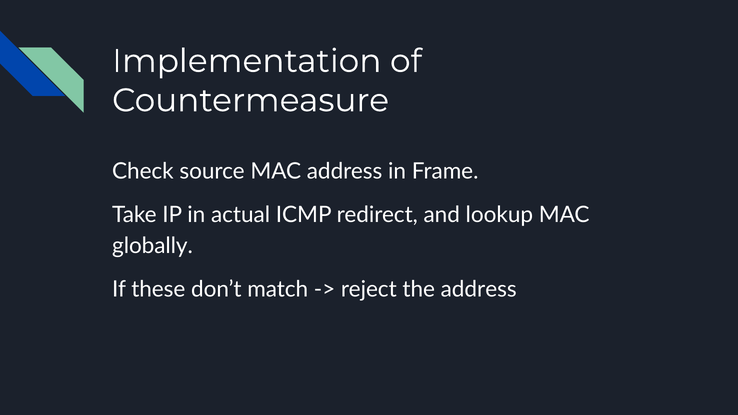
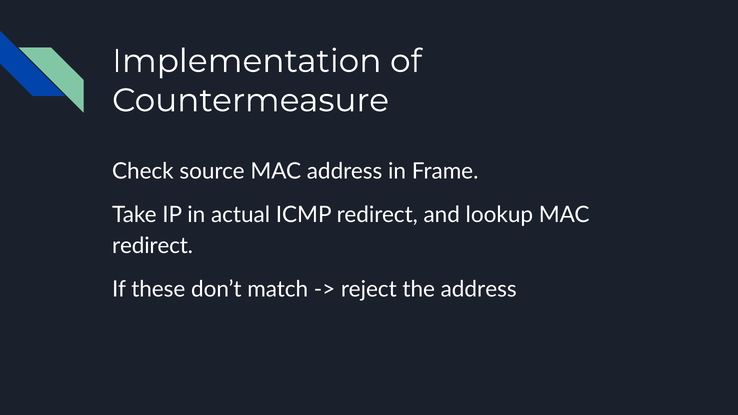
globally: globally -> redirect (153, 246)
